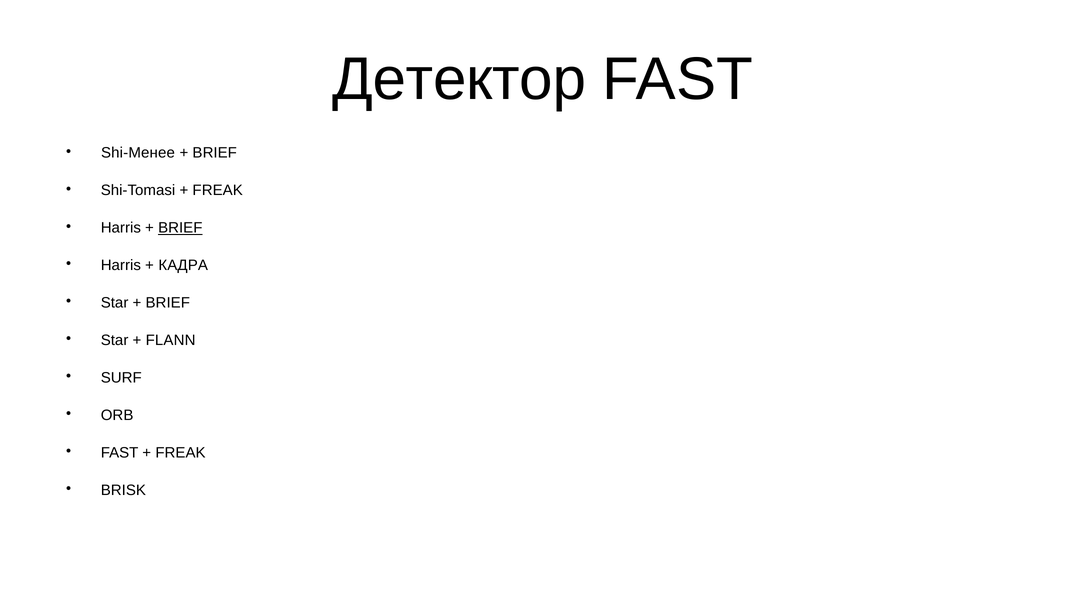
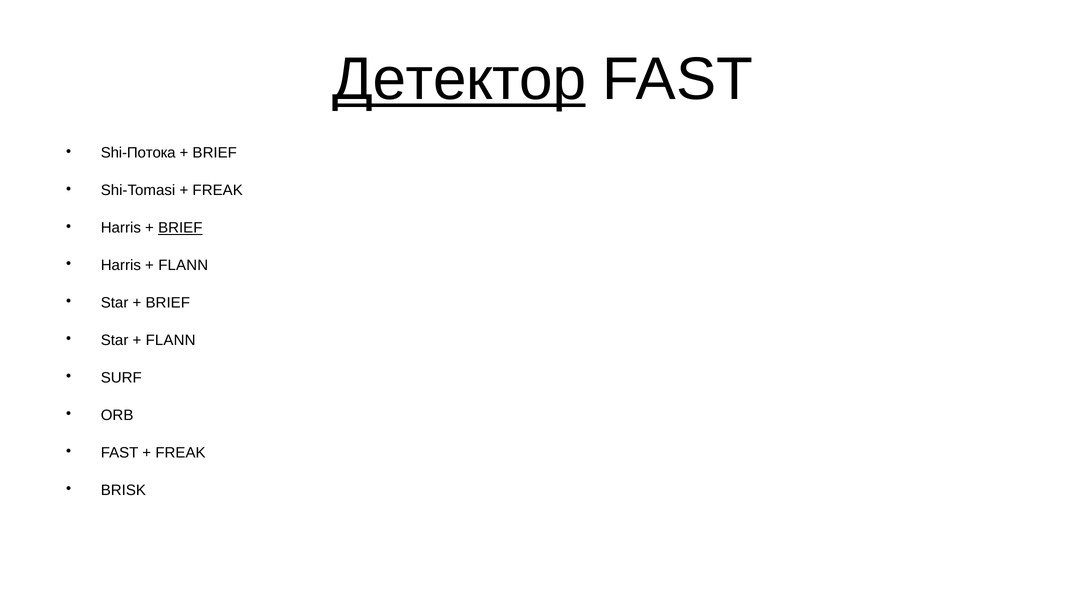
Детектор underline: none -> present (459, 79)
Shi-Менее: Shi-Менее -> Shi-Потока (138, 153)
КАДРА: КАДРА -> FLANN (183, 265)
